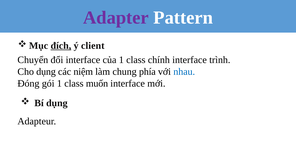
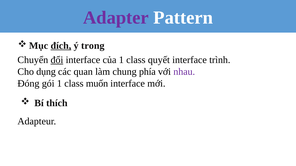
client: client -> trong (93, 46)
đổi underline: none -> present (57, 60)
chính: chính -> quyết (159, 60)
niệm: niệm -> quan (83, 72)
nhau colour: blue -> purple (184, 72)
Bí dụng: dụng -> thích (57, 103)
